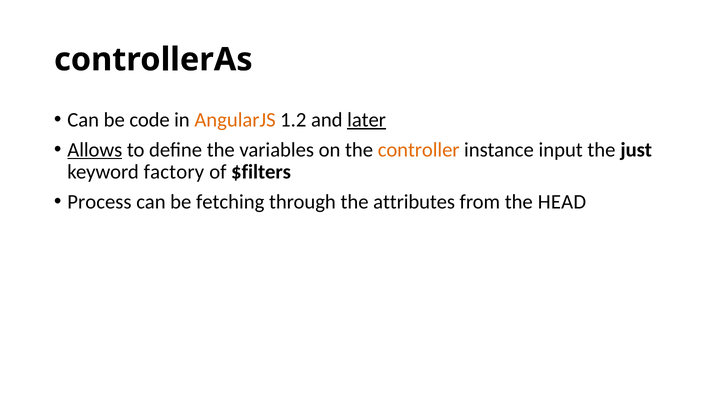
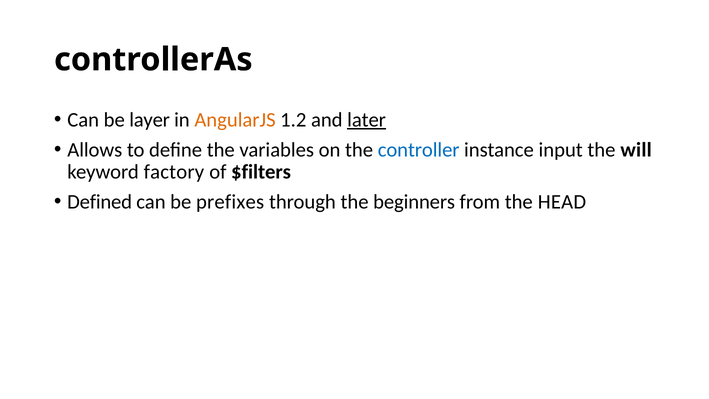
code: code -> layer (150, 120)
Allows underline: present -> none (95, 150)
controller colour: orange -> blue (419, 150)
just: just -> will (636, 150)
Process: Process -> Defined (100, 202)
fetching: fetching -> prefixes (230, 202)
attributes: attributes -> beginners (414, 202)
